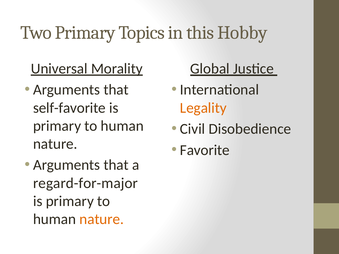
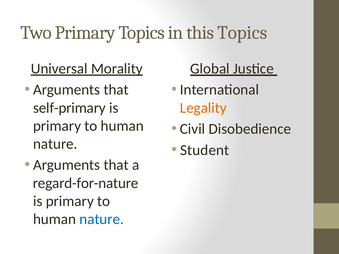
this Hobby: Hobby -> Topics (242, 33)
self-favorite: self-favorite -> self-primary (69, 108)
Favorite: Favorite -> Student (205, 150)
regard-for-major: regard-for-major -> regard-for-nature (86, 183)
nature colour: orange -> blue (102, 219)
